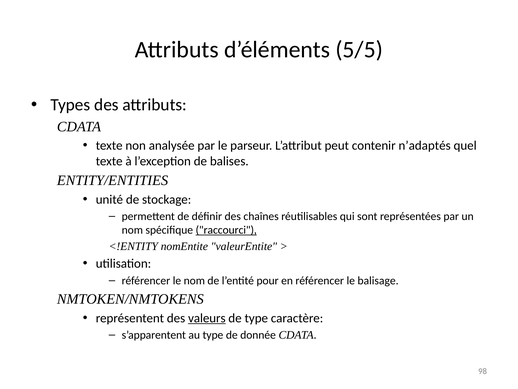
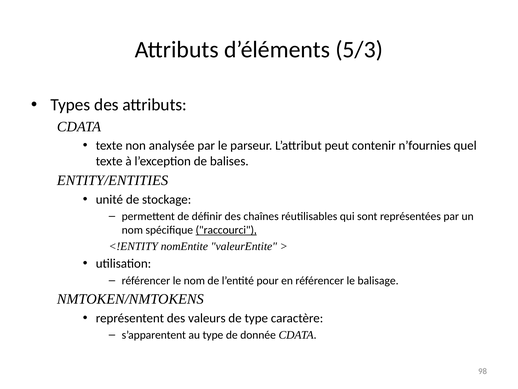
5/5: 5/5 -> 5/3 (359, 50)
n’adaptés: n’adaptés -> n’fournies (425, 145)
valeurs underline: present -> none (207, 318)
